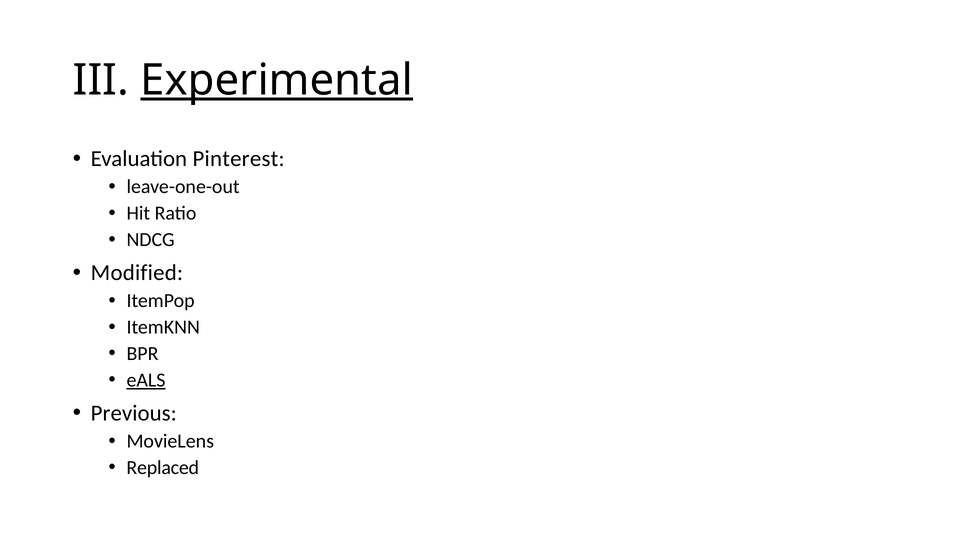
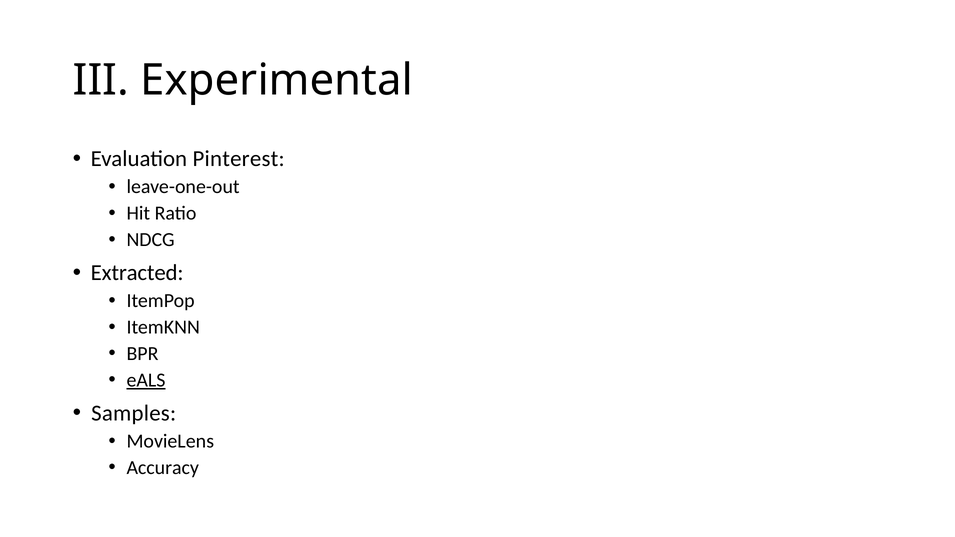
Experimental underline: present -> none (277, 80)
Modified: Modified -> Extracted (137, 273)
Previous: Previous -> Samples (134, 413)
Replaced: Replaced -> Accuracy (163, 468)
